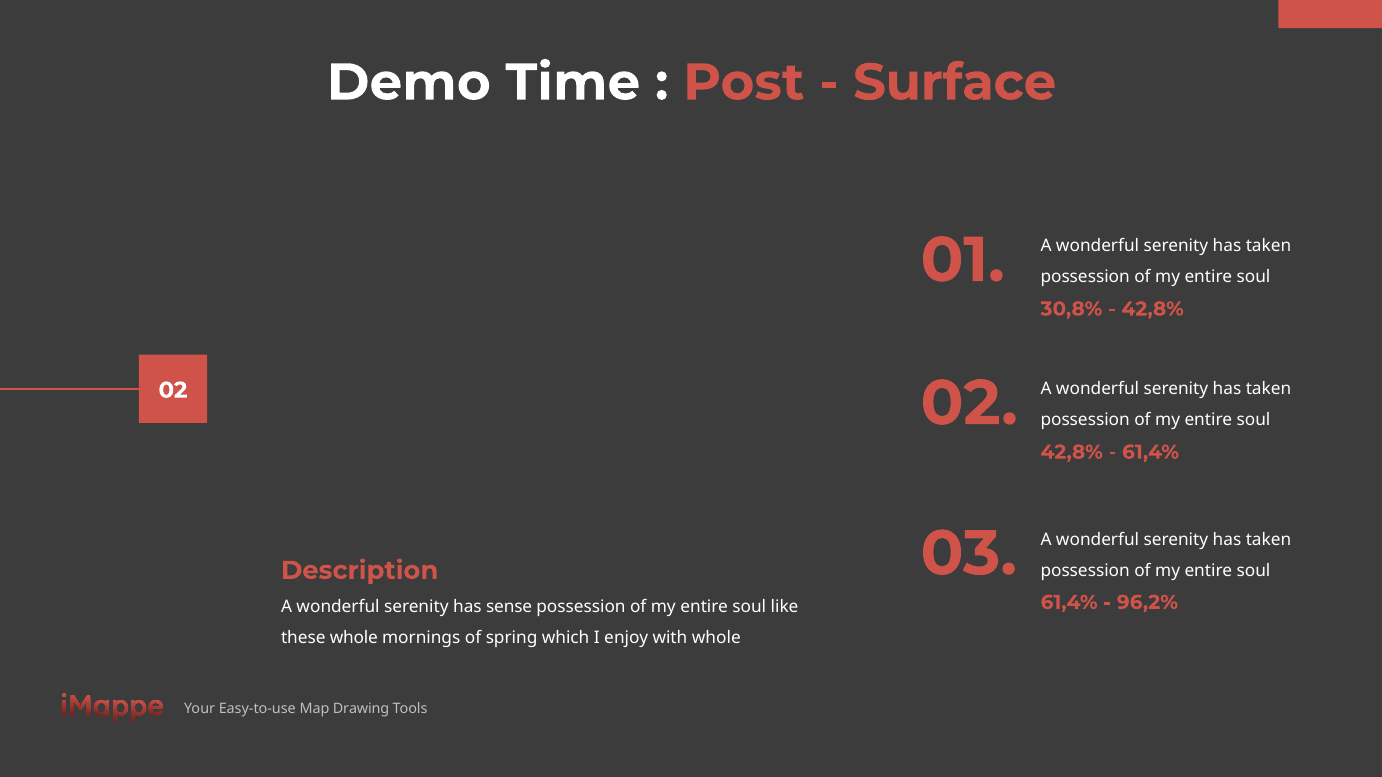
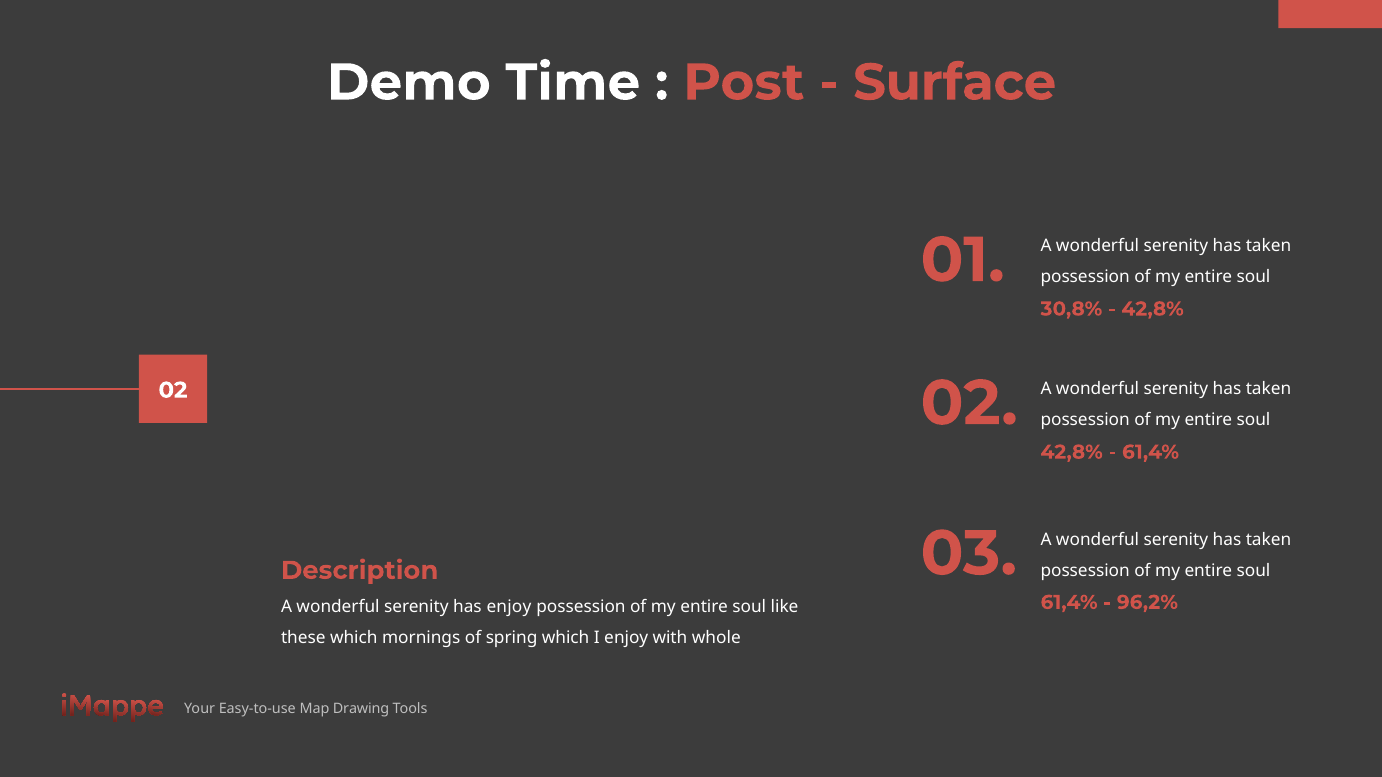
has sense: sense -> enjoy (509, 607)
these whole: whole -> which (354, 638)
